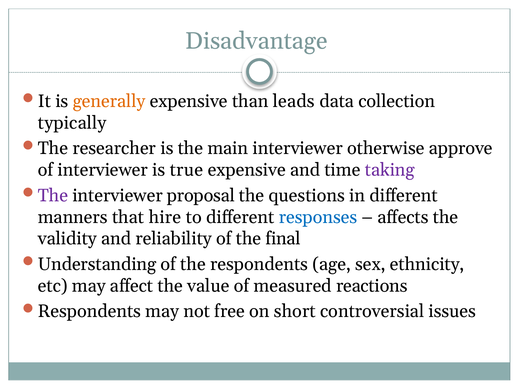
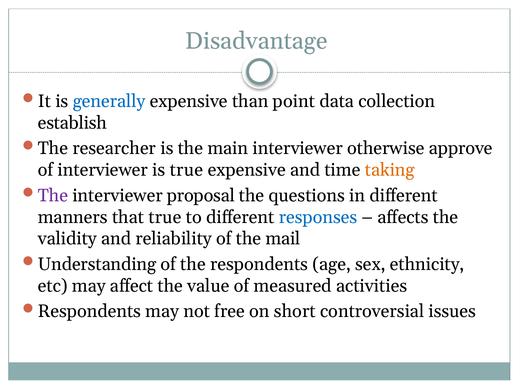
generally colour: orange -> blue (109, 101)
leads: leads -> point (294, 101)
typically: typically -> establish (72, 123)
taking colour: purple -> orange (390, 170)
that hire: hire -> true (165, 217)
final: final -> mail (283, 239)
reactions: reactions -> activities (372, 286)
